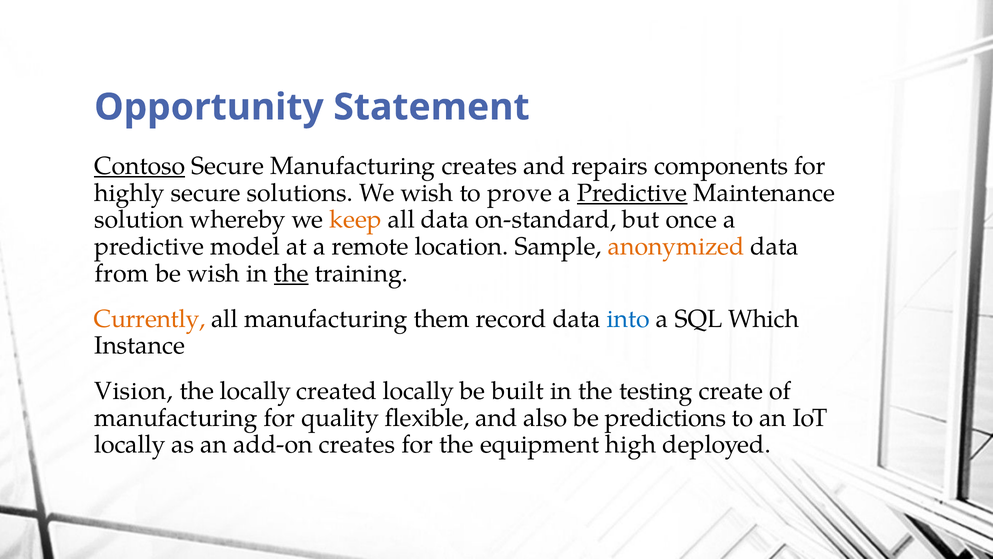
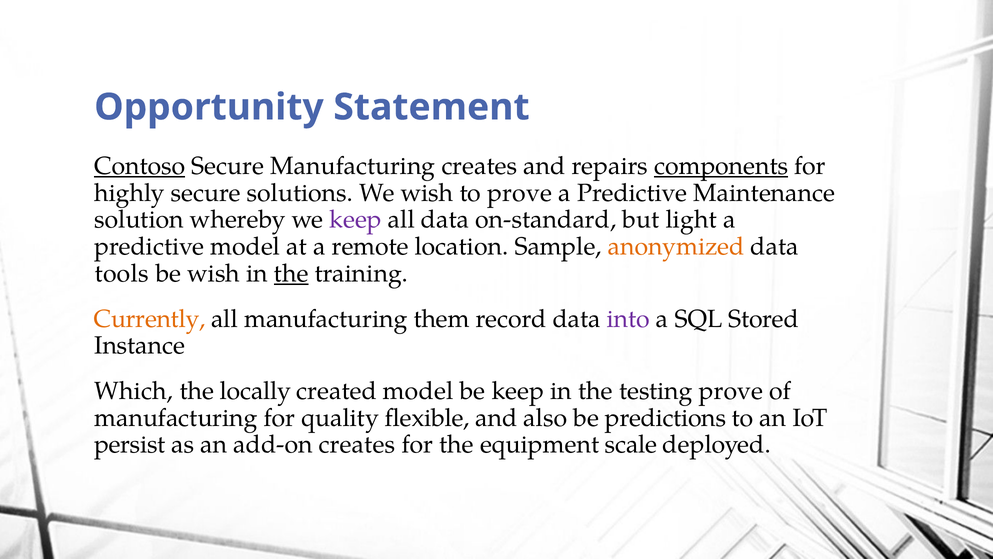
components underline: none -> present (721, 166)
Predictive underline: present -> none (632, 193)
keep colour: orange -> purple (356, 220)
once: once -> light (691, 220)
from: from -> tools (122, 273)
into colour: blue -> purple (628, 319)
Which: Which -> Stored (764, 319)
Vision: Vision -> Which (134, 391)
created locally: locally -> model (418, 391)
be built: built -> keep (518, 391)
testing create: create -> prove (731, 391)
locally: locally -> persist (130, 444)
high: high -> scale (631, 444)
